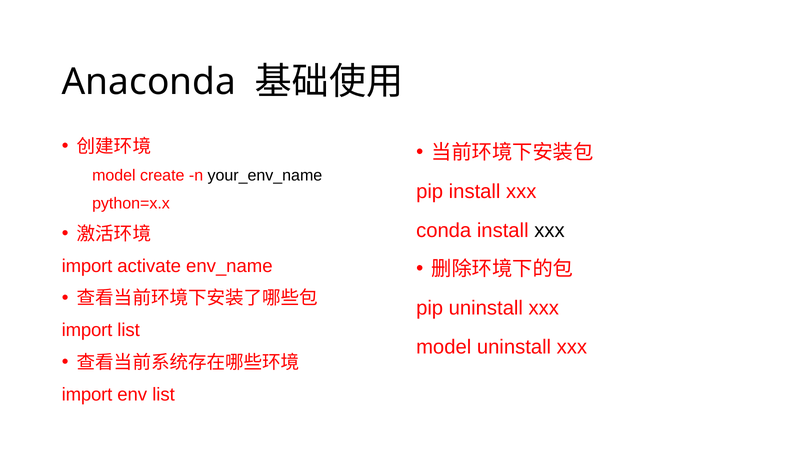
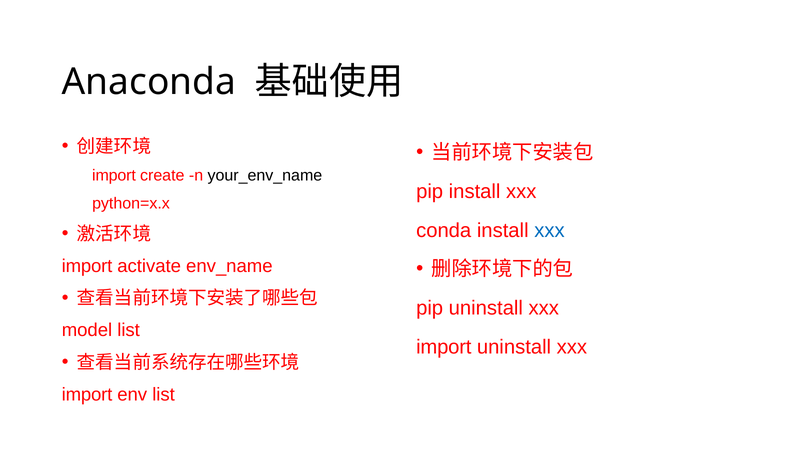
model: model -> import (114, 176)
xxx colour: black -> blue (549, 230)
import: import -> model (87, 330)
model: model -> import (444, 347)
